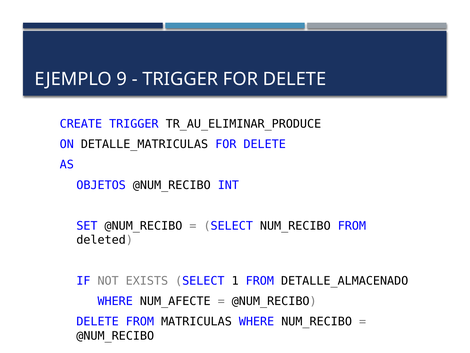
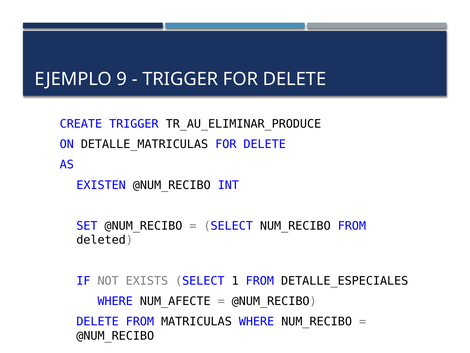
OBJETOS: OBJETOS -> EXISTEN (101, 185)
DETALLE_ALMACENADO: DETALLE_ALMACENADO -> DETALLE_ESPECIALES (345, 280)
